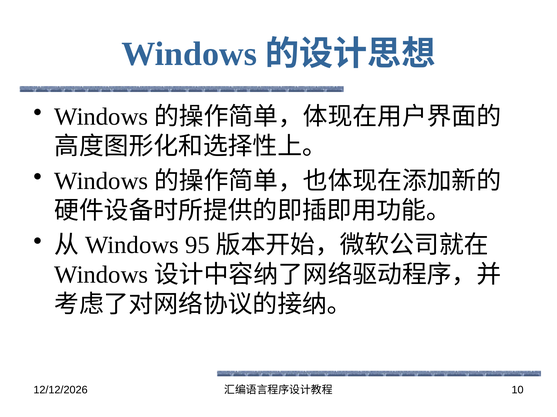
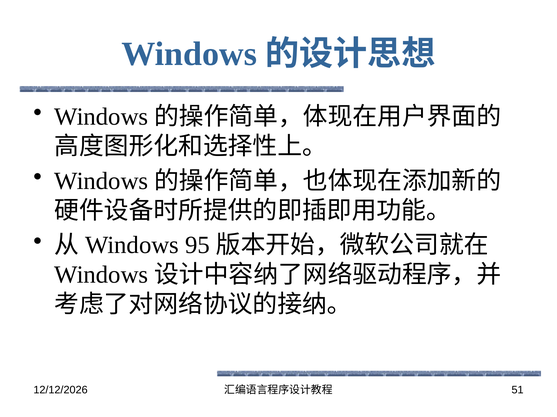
10: 10 -> 51 (518, 390)
